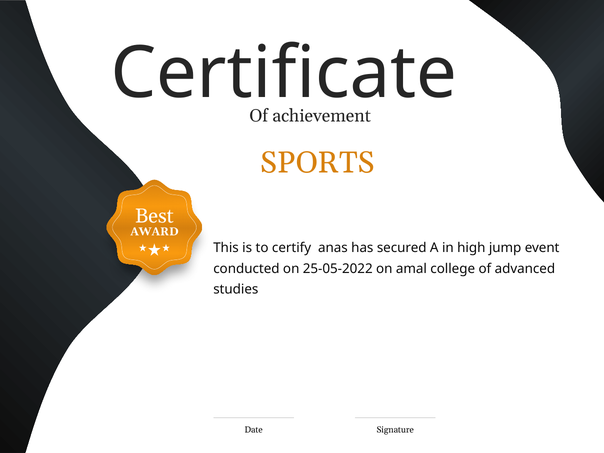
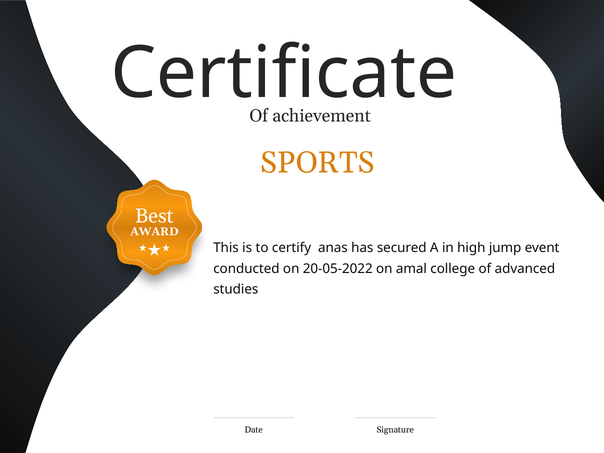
25-05-2022: 25-05-2022 -> 20-05-2022 (338, 269)
